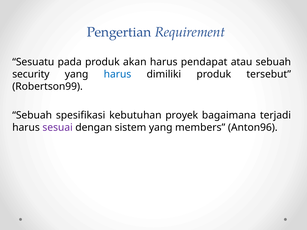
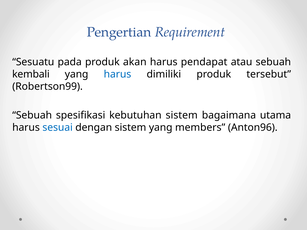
security: security -> kembali (31, 74)
kebutuhan proyek: proyek -> sistem (182, 115)
terjadi: terjadi -> utama (275, 115)
sesuai colour: purple -> blue (58, 128)
